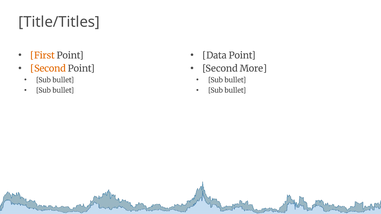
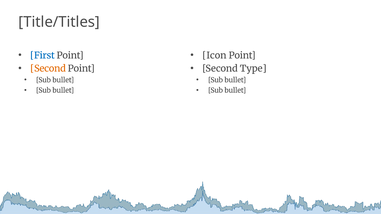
First colour: orange -> blue (42, 56)
Data: Data -> Icon (214, 56)
More: More -> Type (253, 69)
